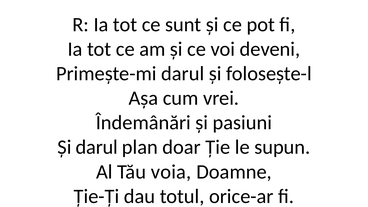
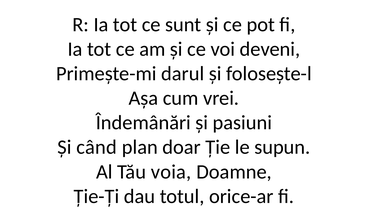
Și darul: darul -> când (97, 147)
